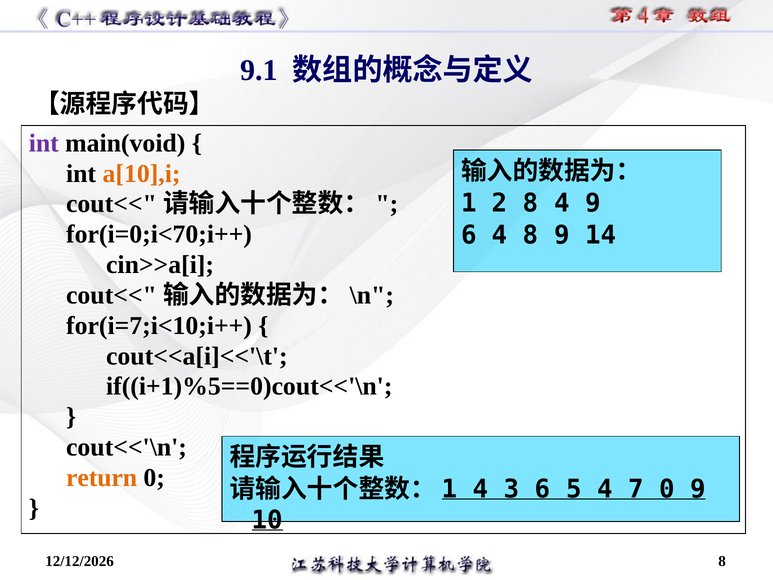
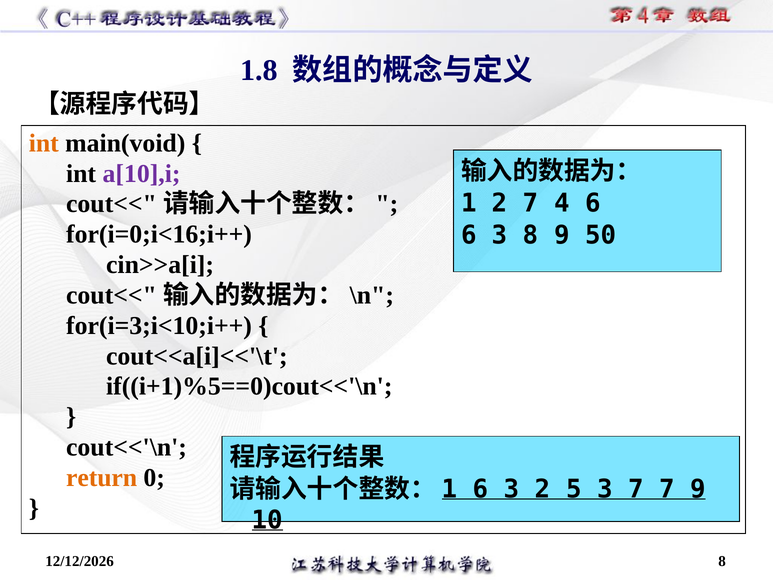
9.1: 9.1 -> 1.8 (259, 70)
int colour: purple -> orange (44, 143)
a[10],i colour: orange -> purple (142, 173)
2 8: 8 -> 7 (531, 203)
4 9: 9 -> 6 (593, 203)
for(i=0;i<70;i++: for(i=0;i<70;i++ -> for(i=0;i<16;i++ (159, 234)
4: 4 -> 3 (500, 235)
14: 14 -> 50 (601, 235)
for(i=7;i<10;i++: for(i=7;i<10;i++ -> for(i=3;i<10;i++ (159, 325)
4: 4 -> 6 (481, 489)
3 6: 6 -> 2 (543, 489)
5 4: 4 -> 3 (605, 489)
7 0: 0 -> 7 (667, 489)
